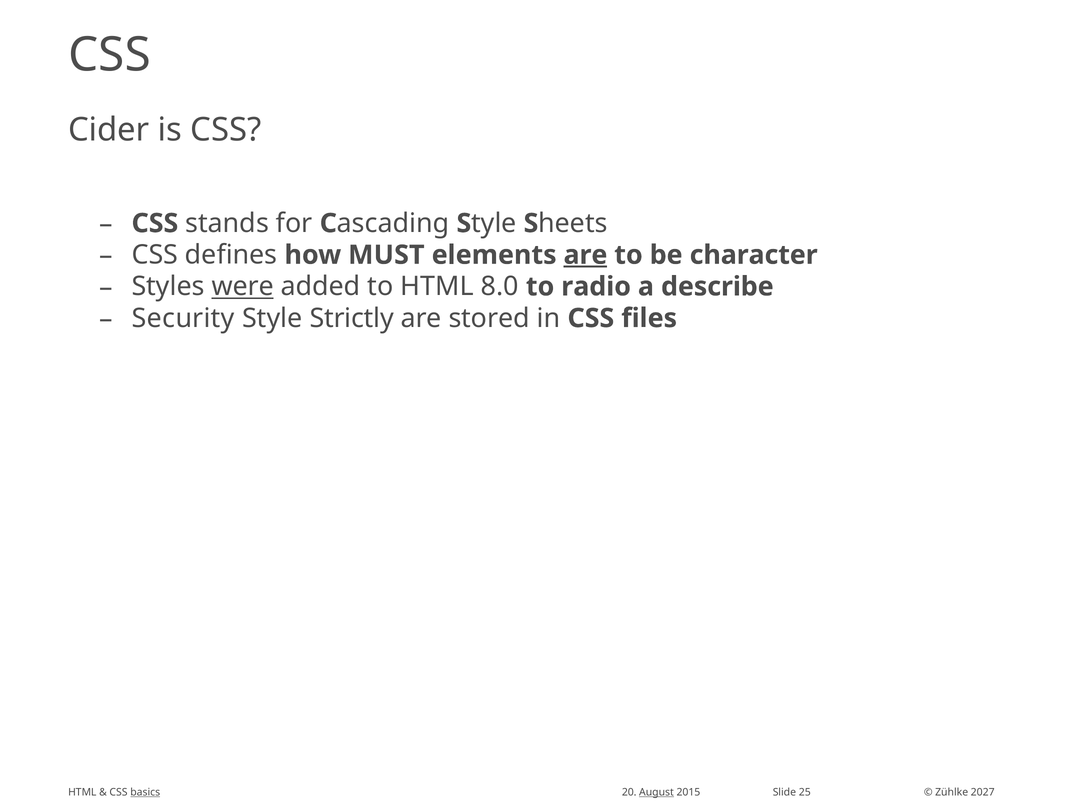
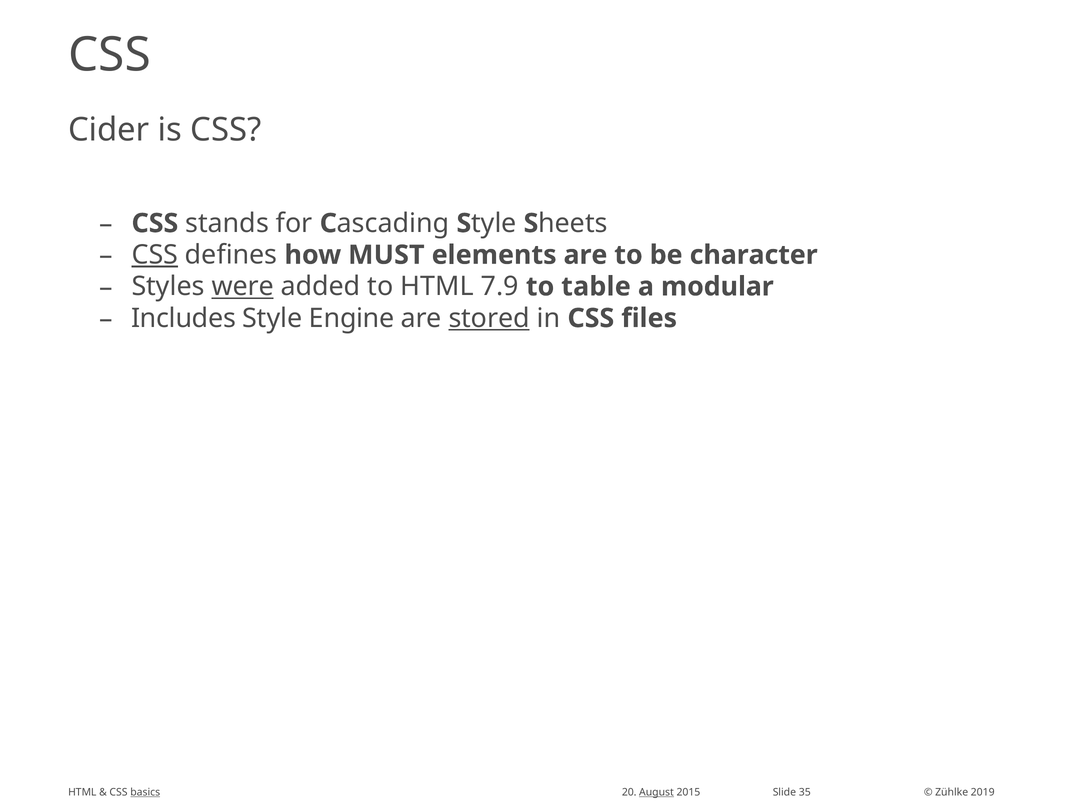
CSS underline: none -> present (155, 255)
are underline: present -> none (585, 255)
8.0: 8.0 -> 7.9 (500, 287)
radio: radio -> table (596, 287)
describe: describe -> modular (717, 287)
Security: Security -> Includes (184, 318)
Strictly: Strictly -> Engine (352, 318)
stored underline: none -> present (489, 318)
25: 25 -> 35 (805, 792)
2027: 2027 -> 2019 (983, 792)
